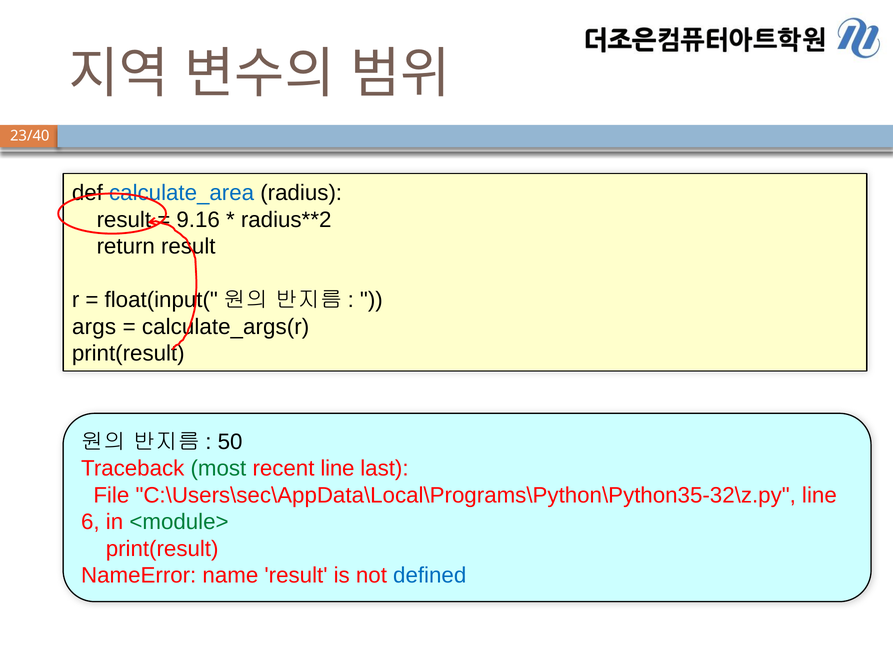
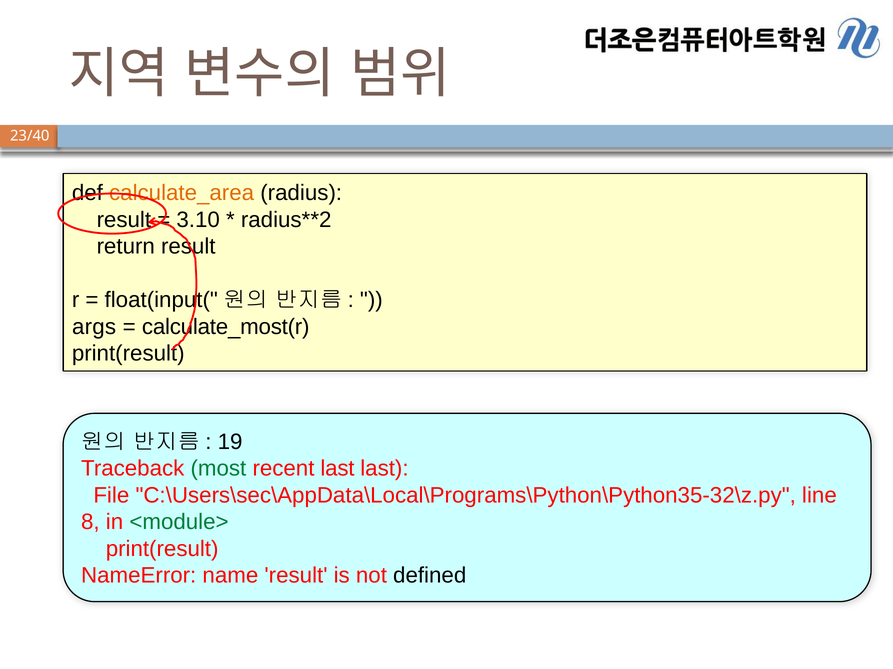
calculate_area colour: blue -> orange (182, 193)
9.16: 9.16 -> 3.10 (198, 220)
calculate_args(r: calculate_args(r -> calculate_most(r (226, 327)
50: 50 -> 19 (230, 442)
recent line: line -> last (337, 469)
6: 6 -> 8 (90, 523)
defined colour: blue -> black (430, 576)
